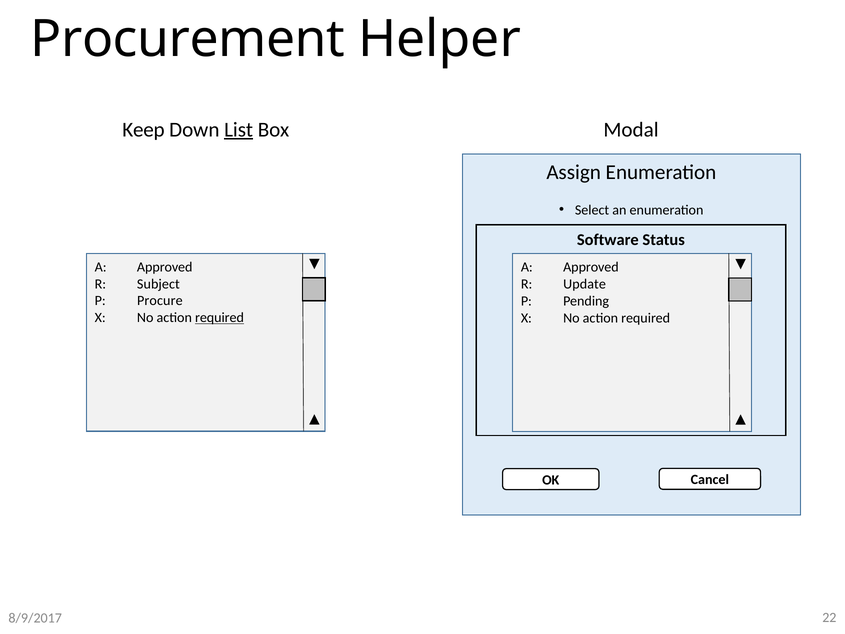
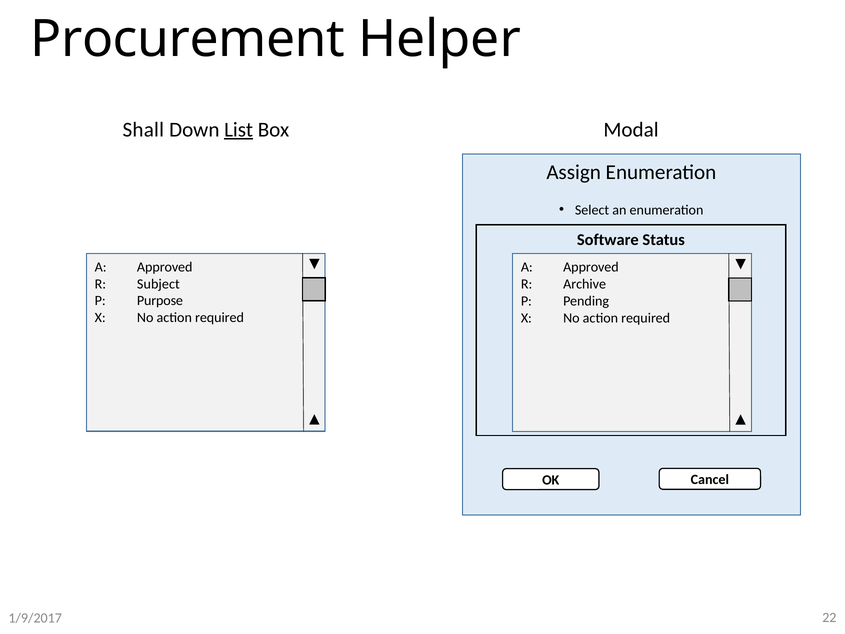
Keep: Keep -> Shall (143, 129)
Update: Update -> Archive (585, 284)
Procure: Procure -> Purpose (160, 301)
required underline: present -> none (219, 318)
8/9/2017: 8/9/2017 -> 1/9/2017 (35, 618)
